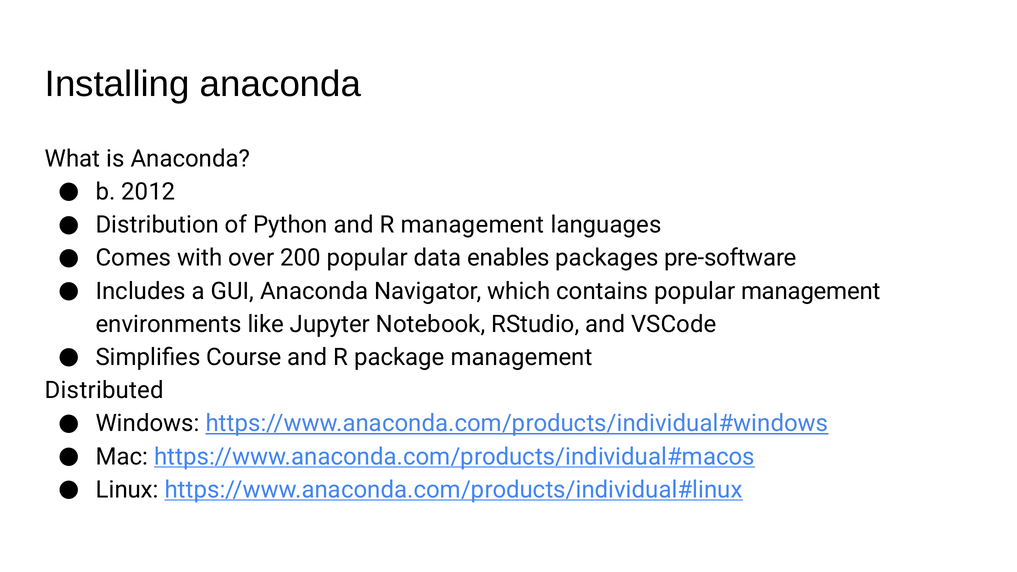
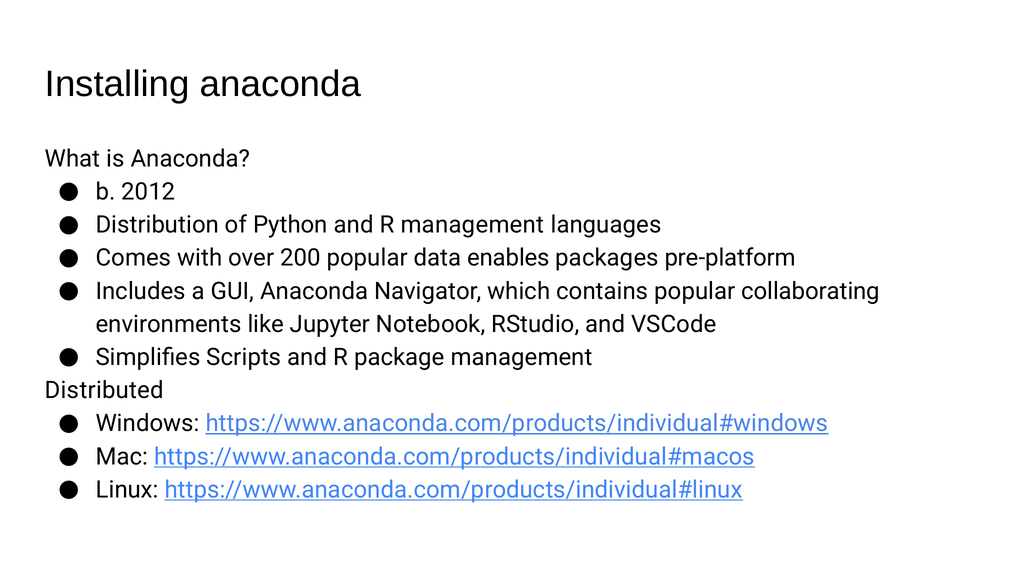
pre-software: pre-software -> pre-platform (730, 258)
popular management: management -> collaborating (811, 291)
Course: Course -> Scripts (244, 357)
